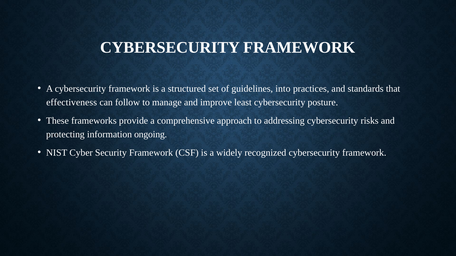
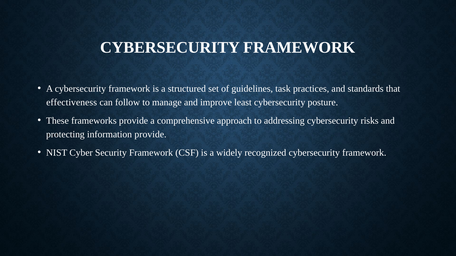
into: into -> task (283, 89)
information ongoing: ongoing -> provide (151, 135)
